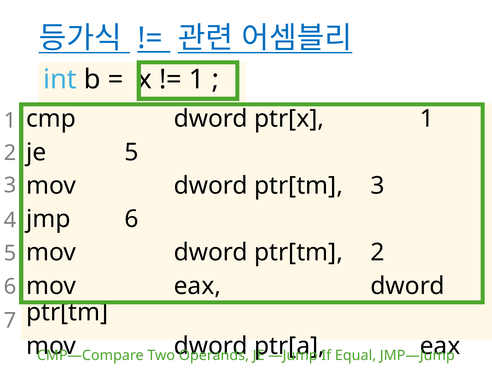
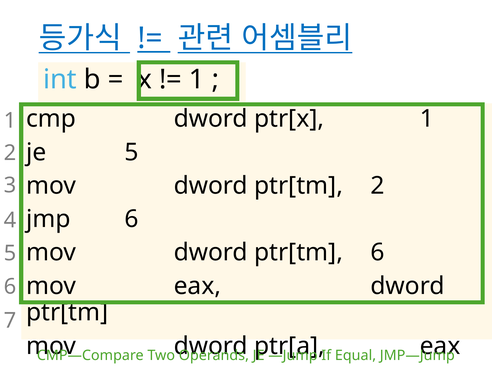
ptr[tm 3: 3 -> 2 (378, 186)
ptr[tm 2: 2 -> 6 (378, 253)
